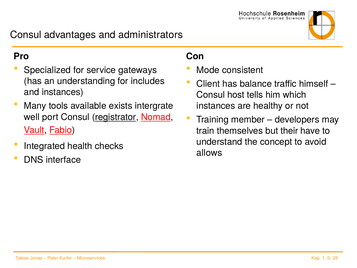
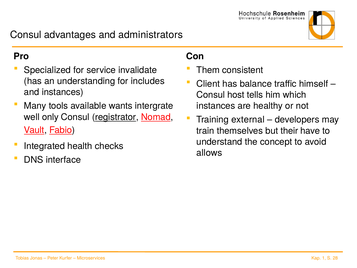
gateways: gateways -> invalidate (138, 70)
Mode: Mode -> Them (208, 70)
exists: exists -> wants (121, 106)
port: port -> only (50, 117)
member: member -> external (248, 120)
